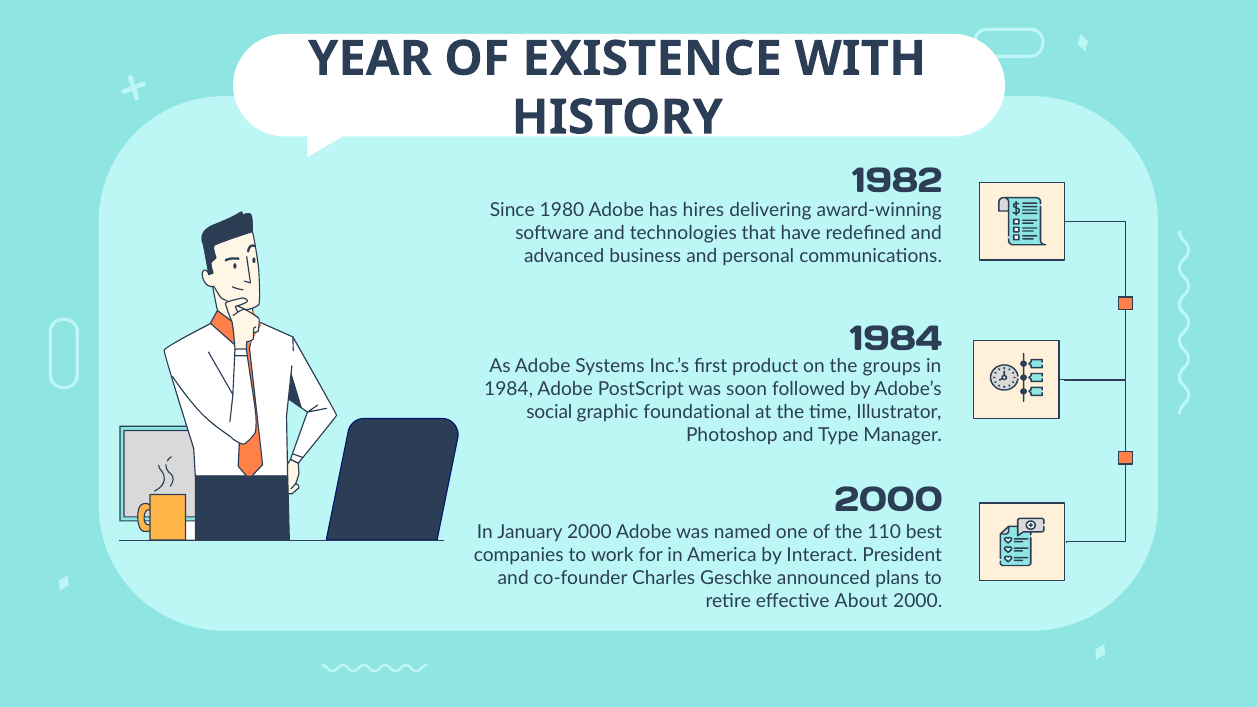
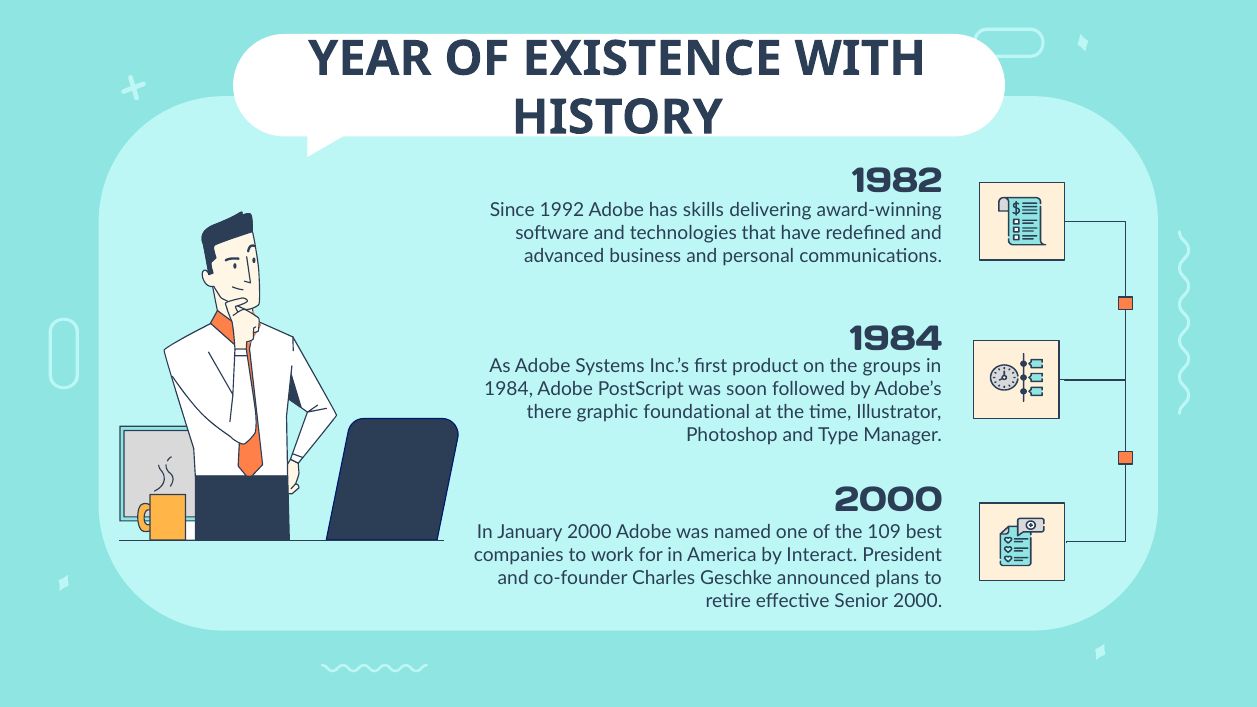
1980: 1980 -> 1992 (562, 210)
hires: hires -> skills (703, 210)
social: social -> there (549, 413)
110: 110 -> 109 (884, 532)
About: About -> Senior (861, 601)
